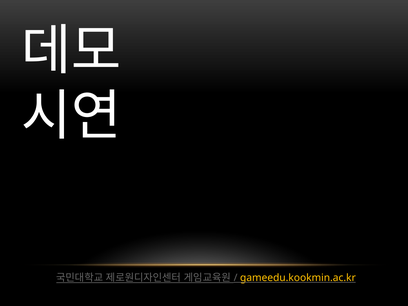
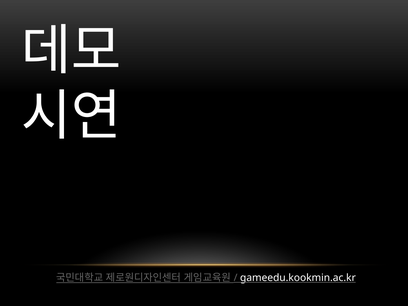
gameedu.kookmin.ac.kr colour: yellow -> white (298, 278)
